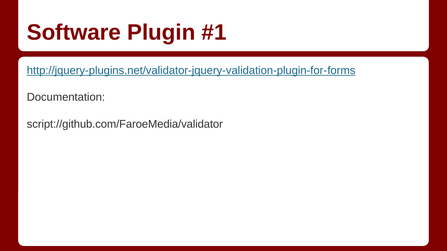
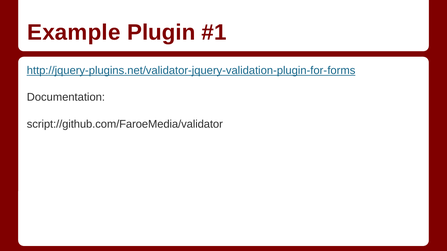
Software: Software -> Example (74, 32)
